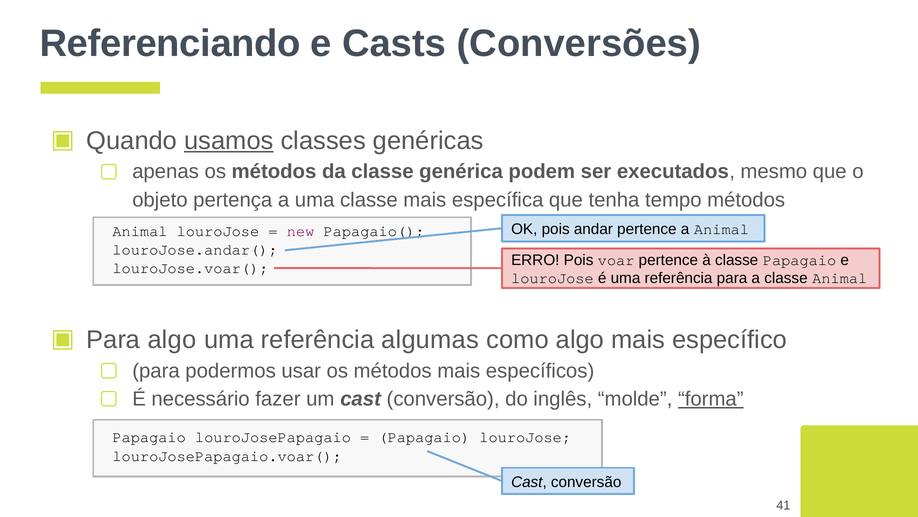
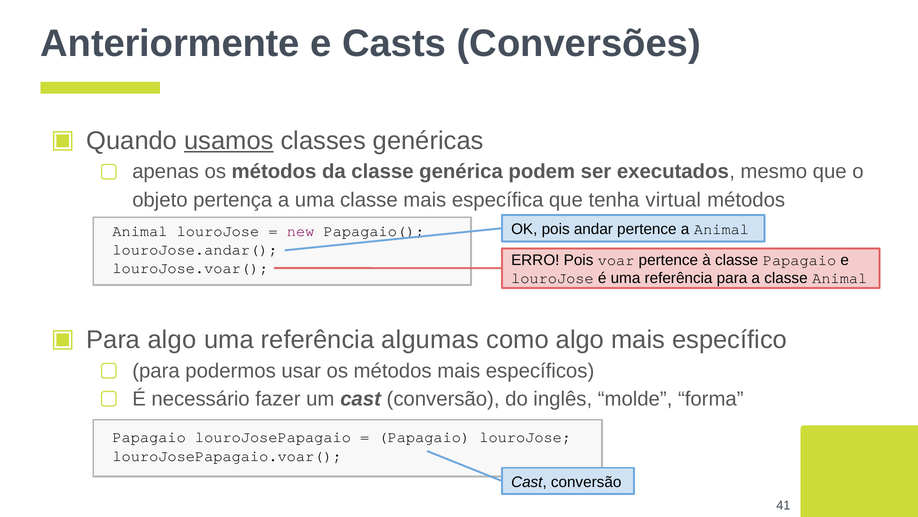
Referenciando: Referenciando -> Anteriormente (170, 44)
tempo: tempo -> virtual (673, 200)
forma underline: present -> none (711, 398)
